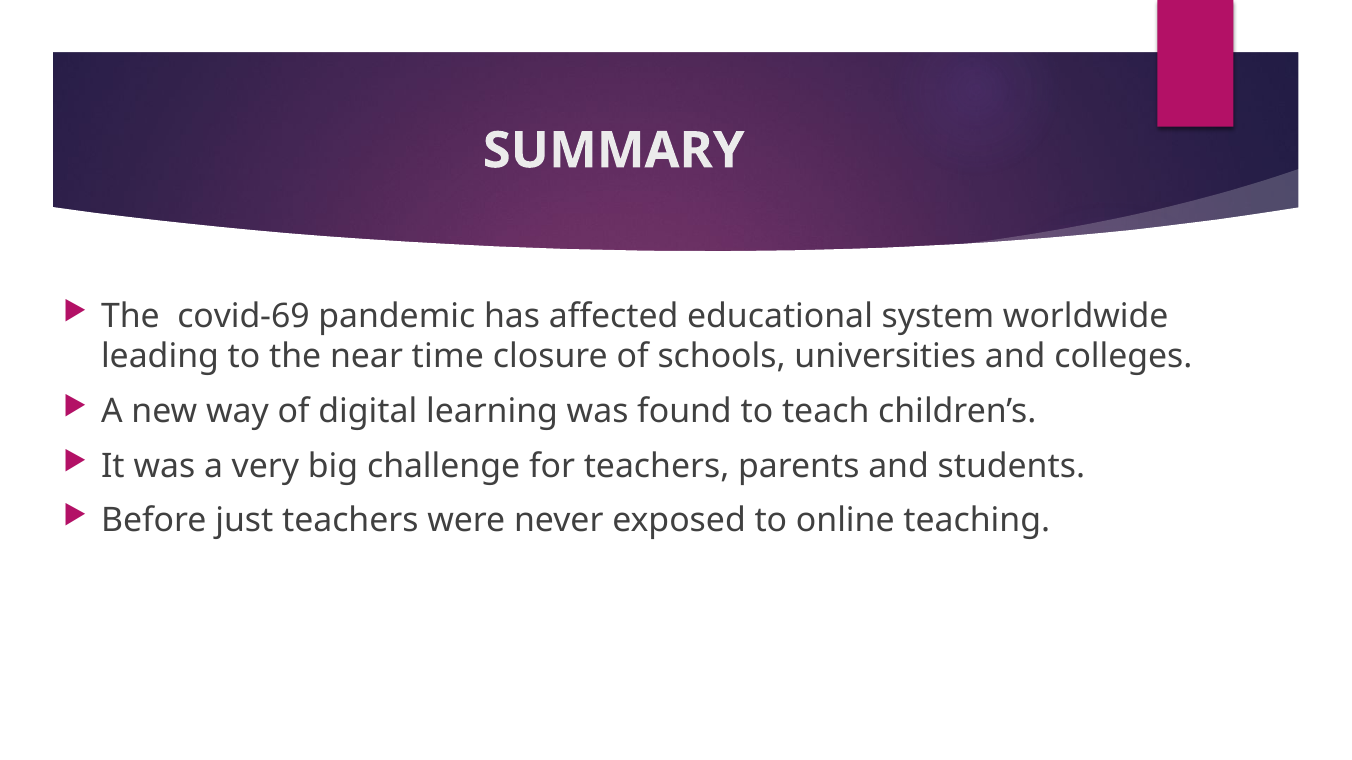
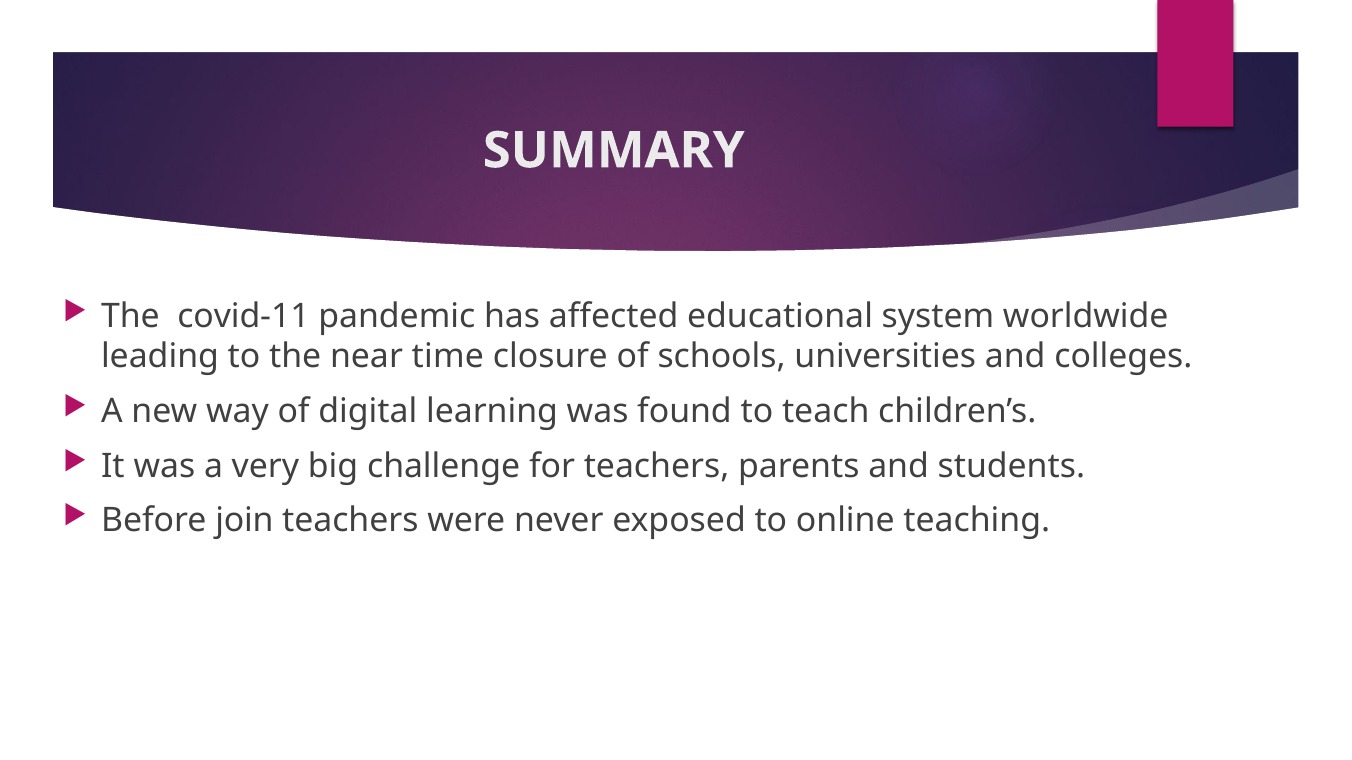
covid-69: covid-69 -> covid-11 (243, 316)
just: just -> join (244, 521)
